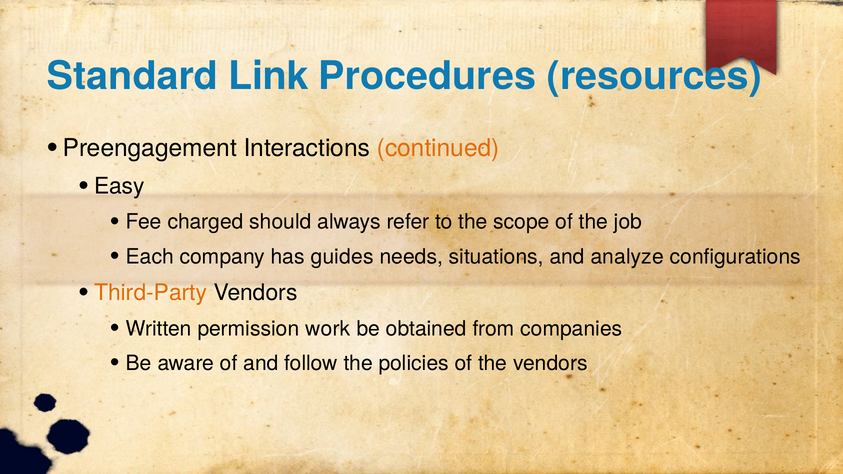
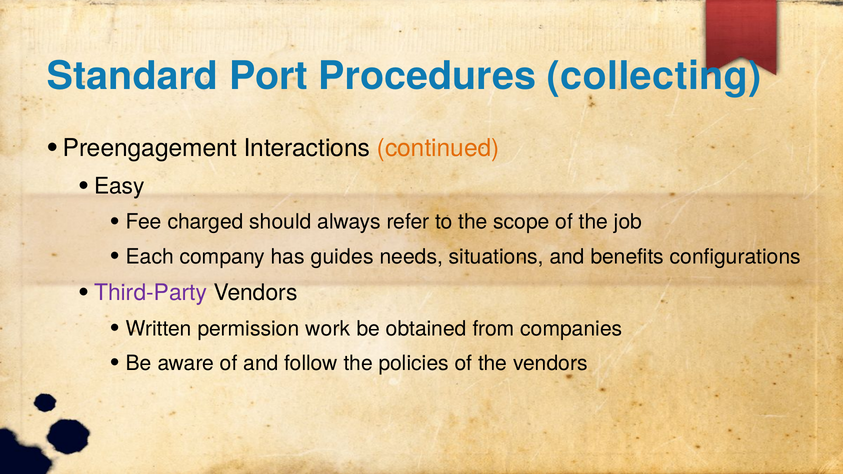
Link: Link -> Port (268, 76)
resources: resources -> collecting (654, 76)
analyze: analyze -> benefits (627, 257)
Third-Party colour: orange -> purple (151, 293)
